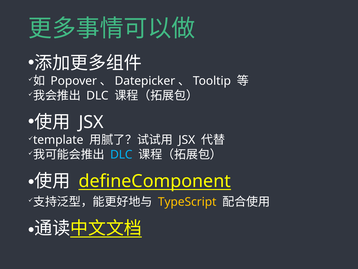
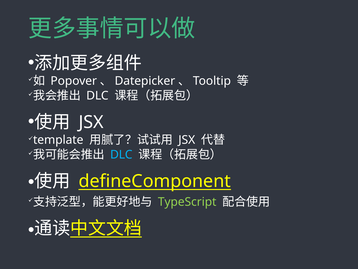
TypeScript colour: yellow -> light green (187, 202)
